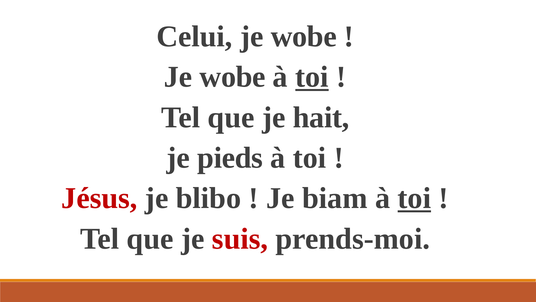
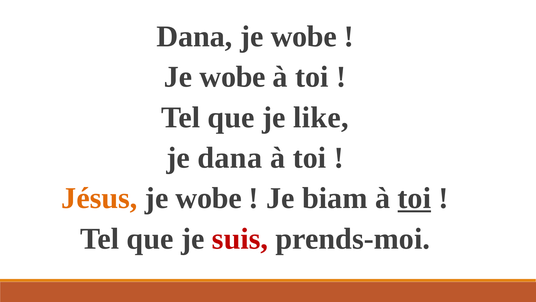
Celui: Celui -> Dana (194, 37)
toi underline: present -> none (312, 77)
hait: hait -> like (321, 117)
je pieds: pieds -> dana (230, 158)
Jésus colour: red -> orange (99, 198)
blibo: blibo -> wobe (209, 198)
